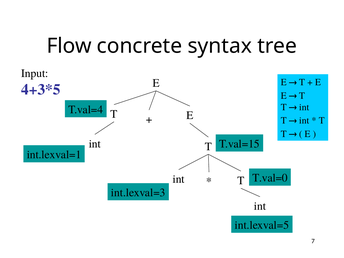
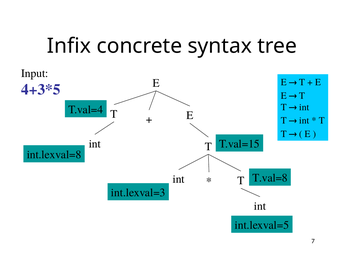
Flow: Flow -> Infix (69, 46)
int.lexval=1: int.lexval=1 -> int.lexval=8 (54, 155)
T.val=0: T.val=0 -> T.val=8 (270, 178)
